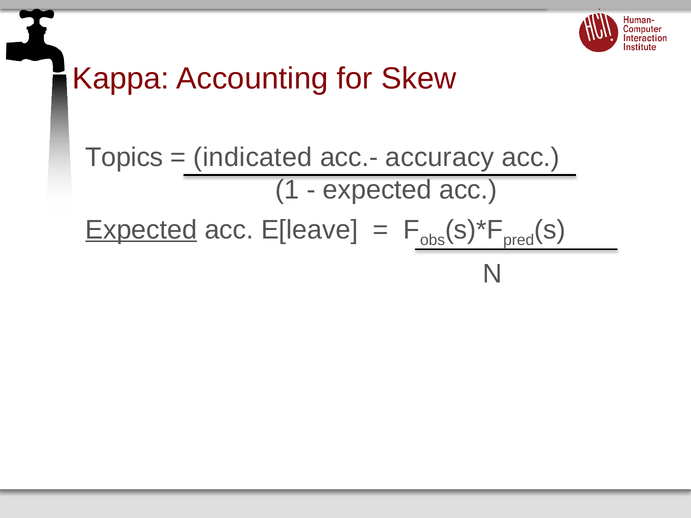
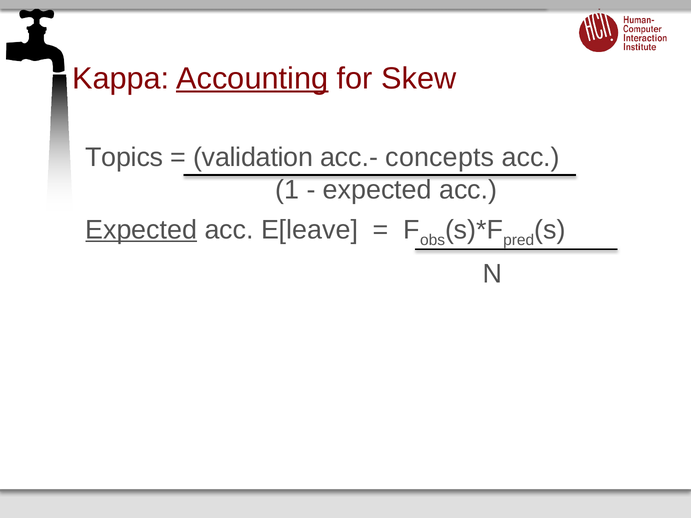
Accounting underline: none -> present (252, 78)
indicated: indicated -> validation (253, 158)
accuracy: accuracy -> concepts (440, 158)
